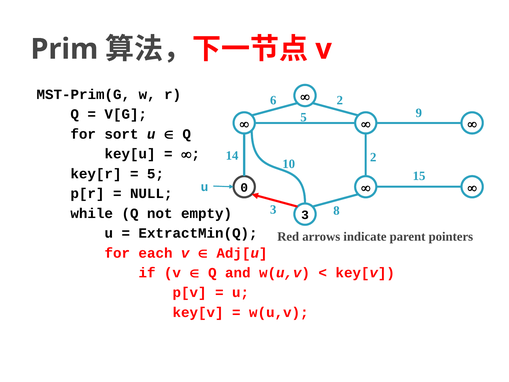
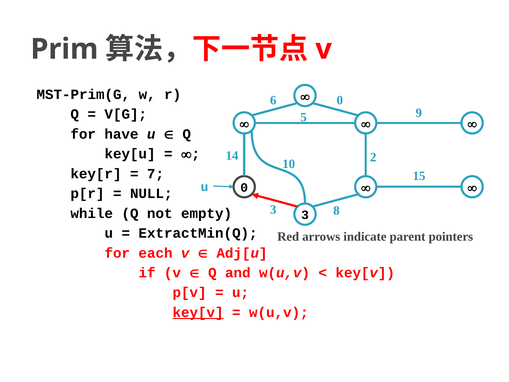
6 2: 2 -> 0 (340, 100)
sort: sort -> have (121, 134)
5: 5 -> 7 (155, 174)
key[v underline: none -> present (198, 312)
